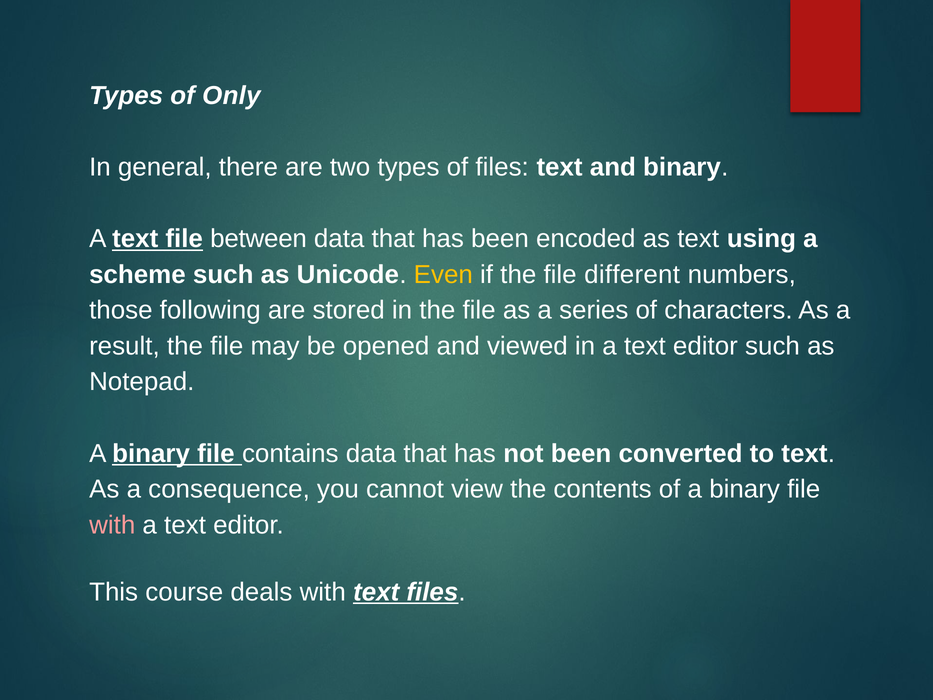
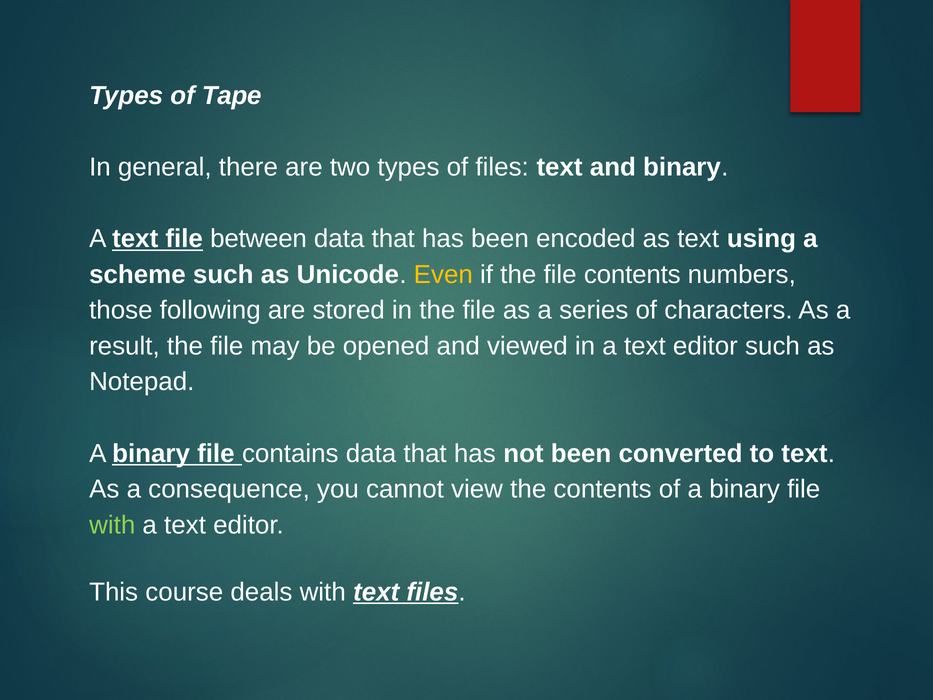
Only: Only -> Tape (232, 96)
file different: different -> contents (632, 274)
with colour: pink -> light green (112, 525)
